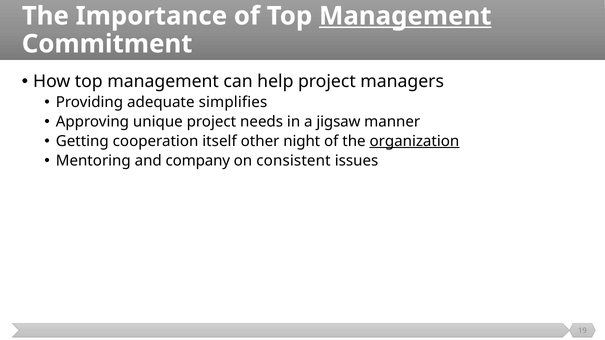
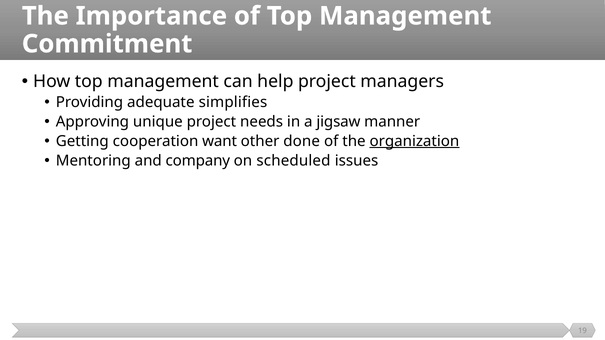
Management underline: present -> none (405, 16)
itself: itself -> want (220, 141)
night: night -> done (302, 141)
consistent: consistent -> scheduled (293, 161)
